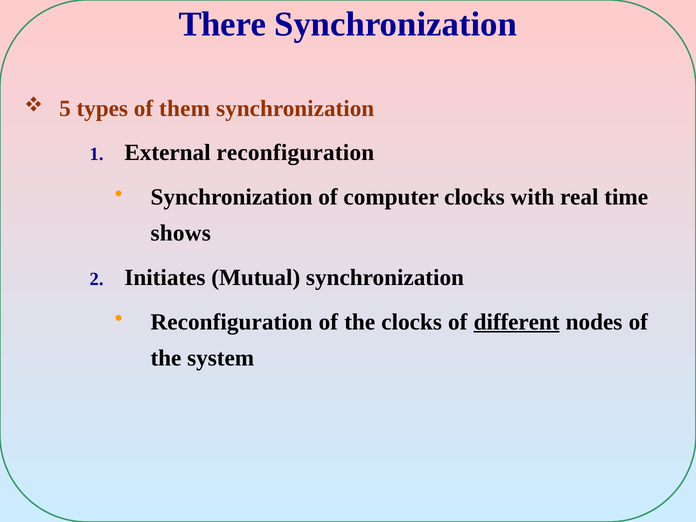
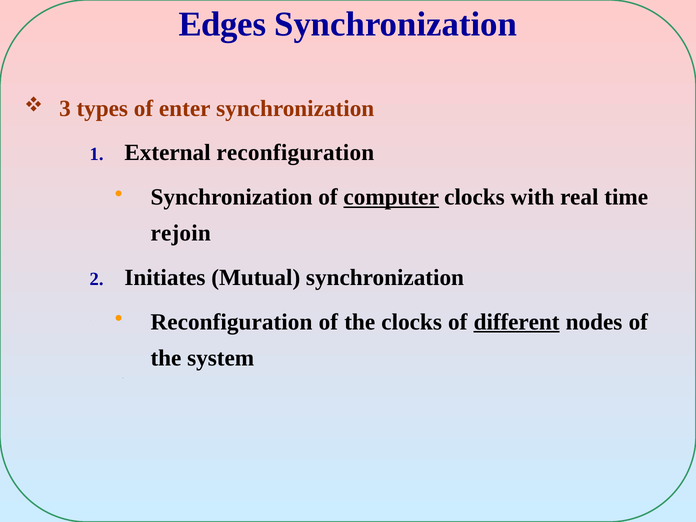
There: There -> Edges (222, 24)
5: 5 -> 3 (65, 109)
them: them -> enter (185, 109)
computer underline: none -> present (391, 197)
shows: shows -> rejoin (181, 233)
